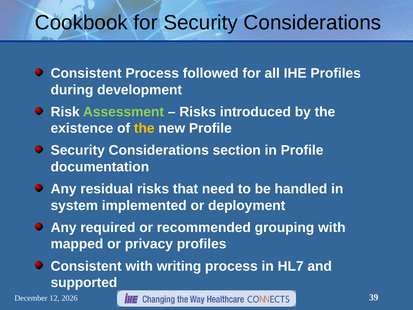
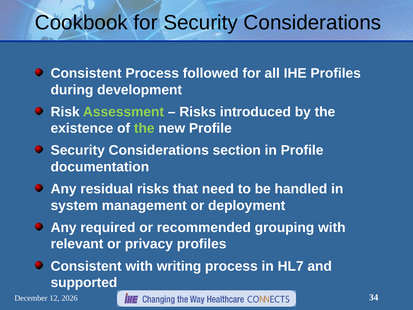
the colour: yellow -> light green (144, 128)
implemented: implemented -> management (144, 205)
mapped: mapped -> relevant (77, 244)
39: 39 -> 34 (374, 297)
